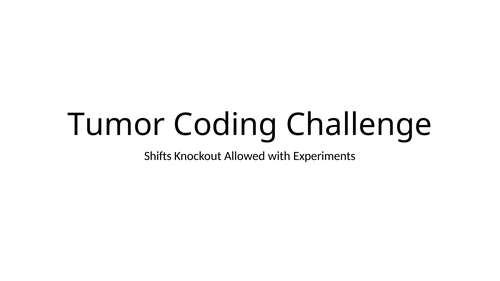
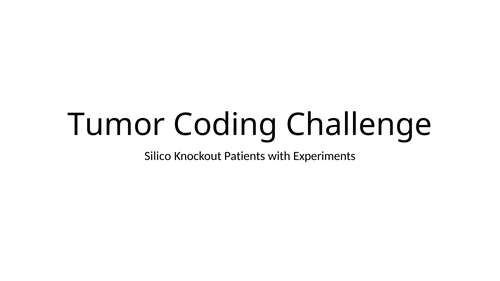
Shifts: Shifts -> Silico (158, 156)
Allowed: Allowed -> Patients (245, 156)
